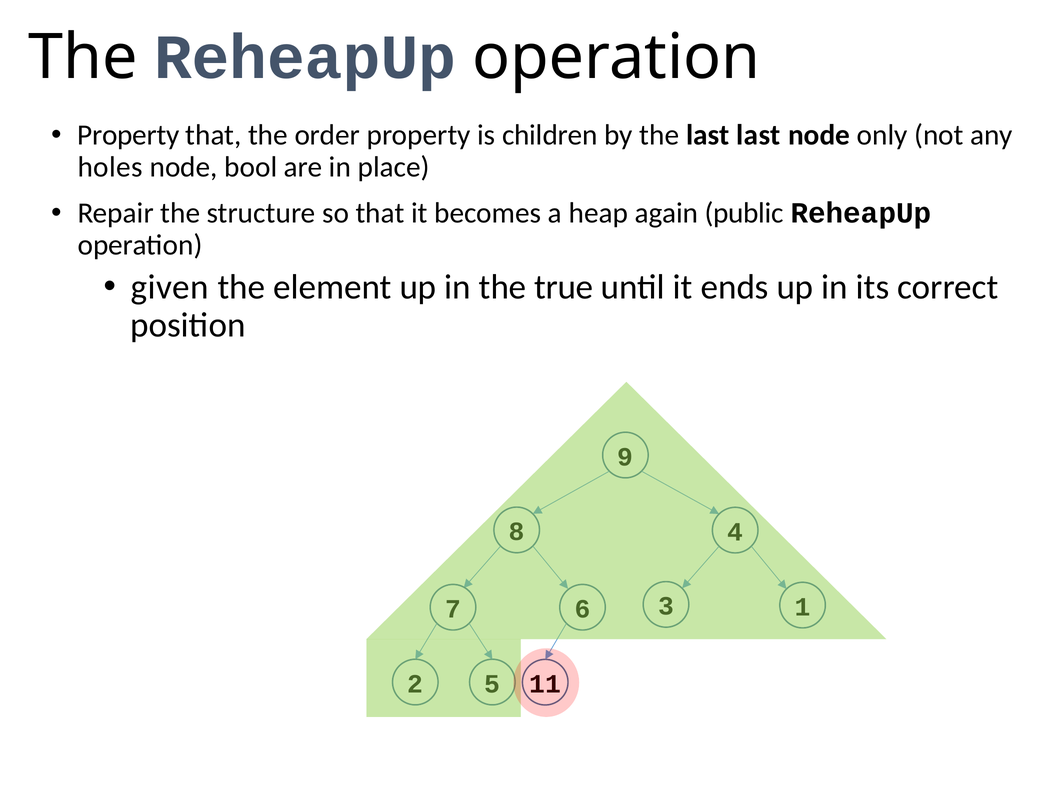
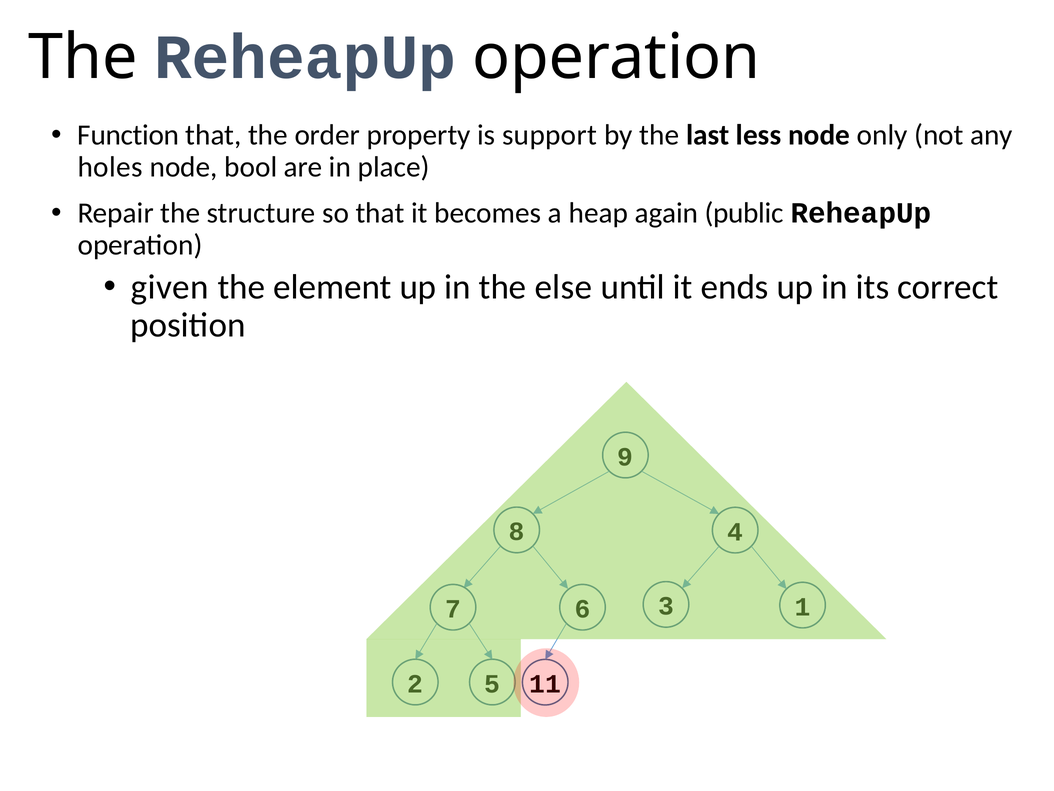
Property: Property -> Function (128, 135)
children: children -> support (550, 135)
last last: last -> less (759, 135)
true: true -> else (563, 287)
